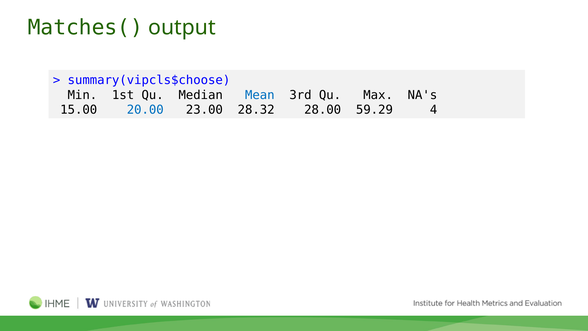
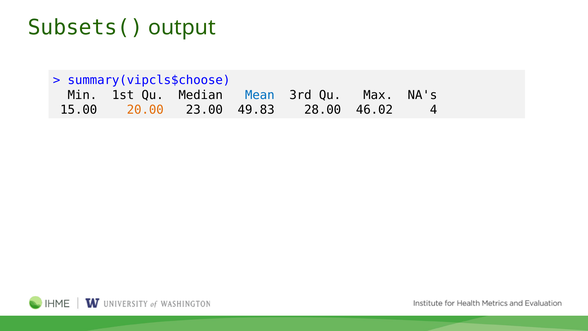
Matches(: Matches( -> Subsets( (85, 27)
20.00 colour: blue -> orange (145, 110)
28.32: 28.32 -> 49.83 (256, 110)
59.29: 59.29 -> 46.02 (374, 110)
